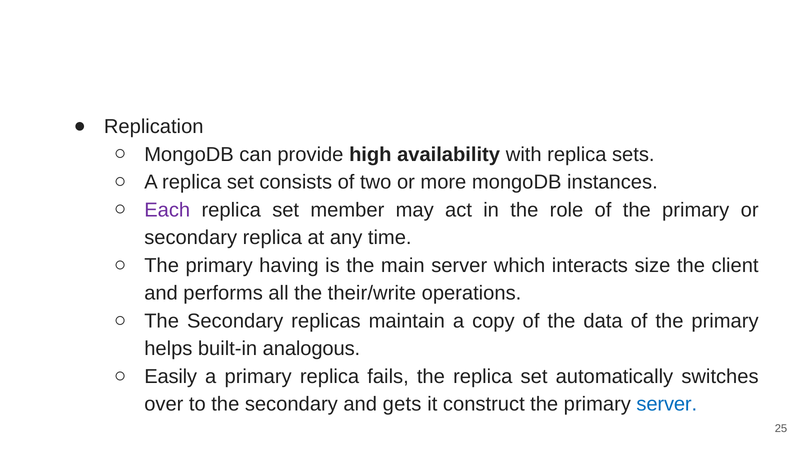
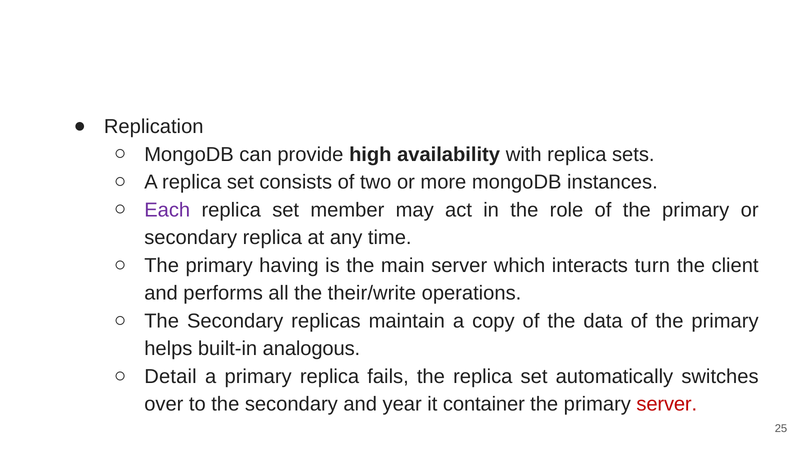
size: size -> turn (652, 266)
Easily: Easily -> Detail (170, 377)
gets: gets -> year (402, 405)
construct: construct -> container (484, 405)
server colour: blue -> red (667, 405)
